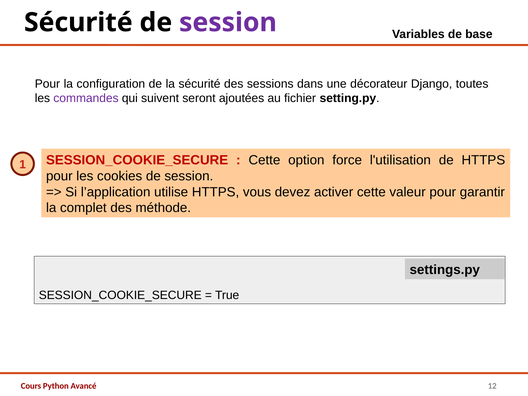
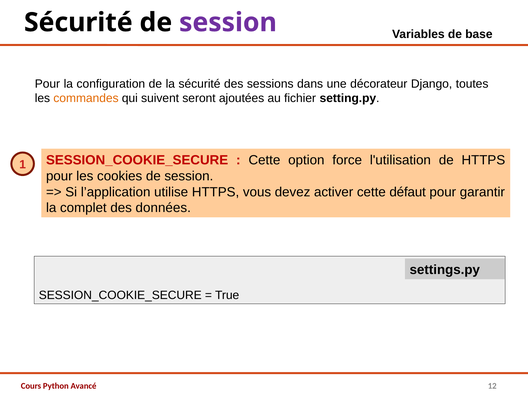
commandes colour: purple -> orange (86, 98)
valeur: valeur -> défaut (408, 192)
méthode: méthode -> données (163, 208)
